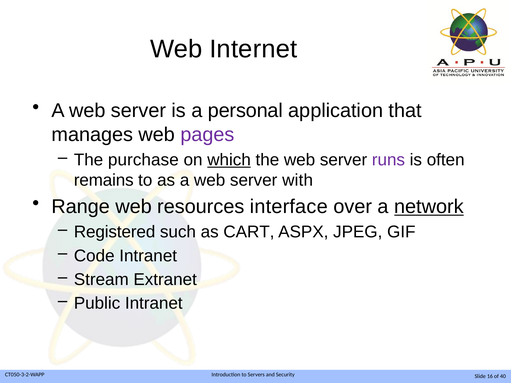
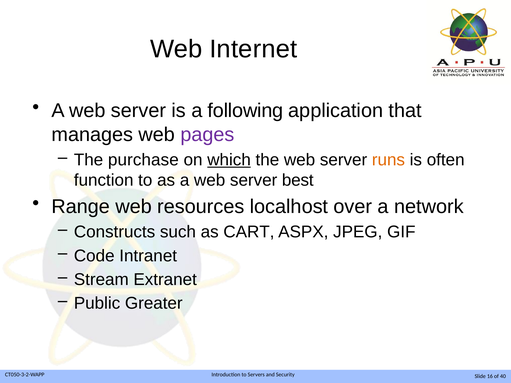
personal: personal -> following (245, 111)
runs colour: purple -> orange (388, 160)
remains: remains -> function (104, 180)
with: with -> best (298, 180)
interface: interface -> localhost (289, 207)
network underline: present -> none (429, 207)
Registered: Registered -> Constructs (115, 232)
Public Intranet: Intranet -> Greater (154, 304)
